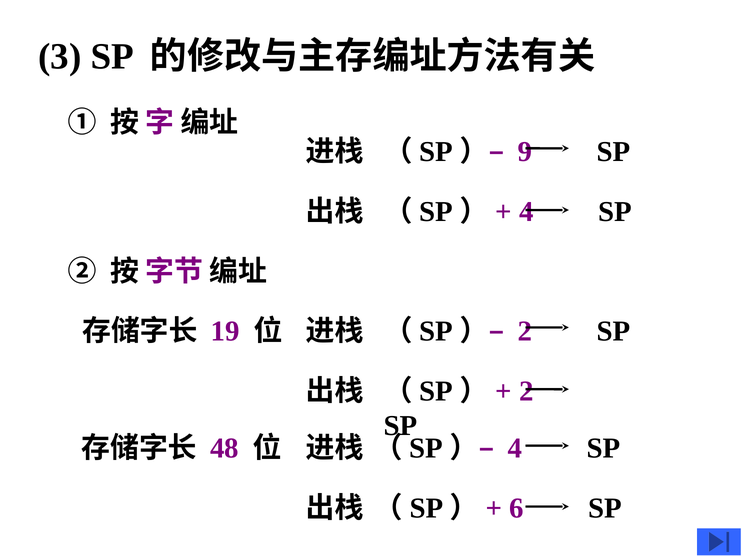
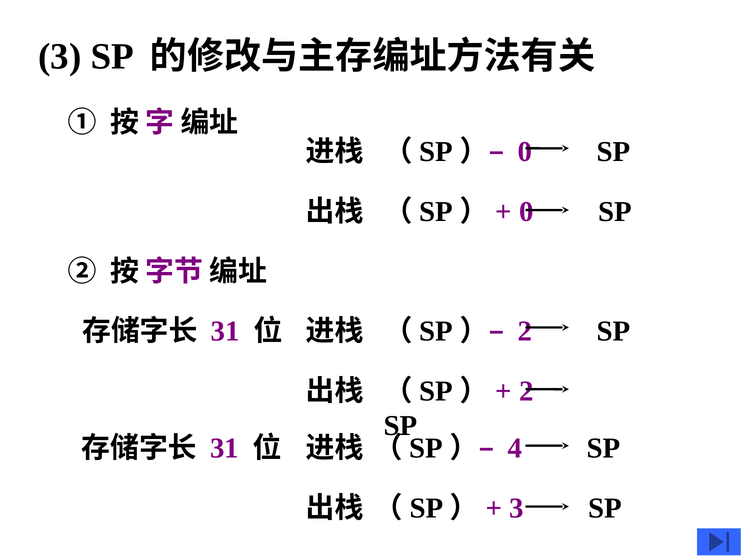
9: 9 -> 0 (525, 152)
4: 4 -> 0 (526, 212)
19: 19 -> 31 (225, 331)
48: 48 -> 31 (224, 449)
6: 6 -> 3 (517, 509)
